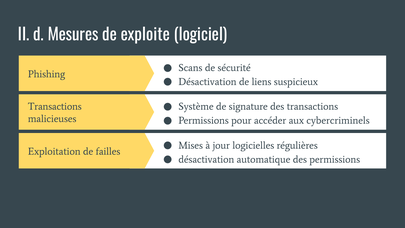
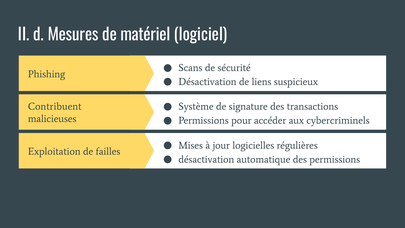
exploite: exploite -> matériel (145, 35)
Transactions: Transactions -> Contribuent (55, 107)
